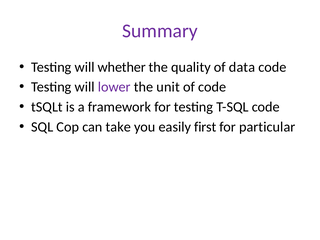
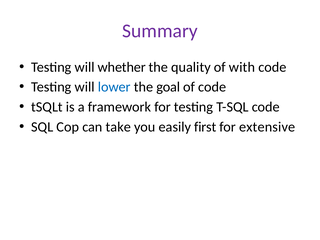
data: data -> with (242, 67)
lower colour: purple -> blue (114, 87)
unit: unit -> goal (168, 87)
particular: particular -> extensive (267, 127)
